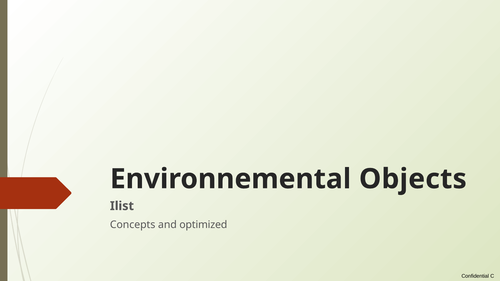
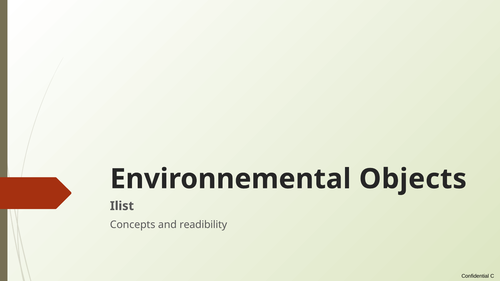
optimized: optimized -> readibility (203, 225)
